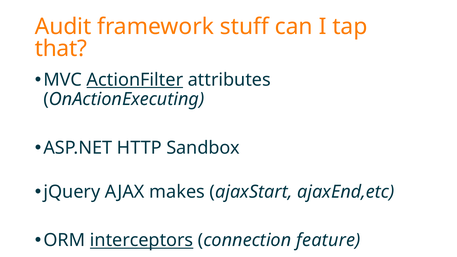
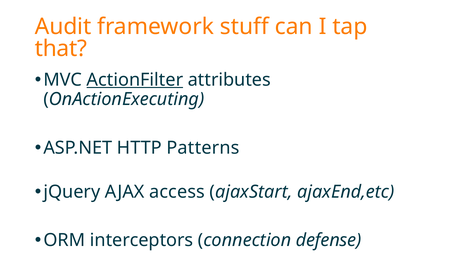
Sandbox: Sandbox -> Patterns (203, 148)
makes: makes -> access (177, 192)
interceptors underline: present -> none (142, 240)
feature: feature -> defense (329, 240)
